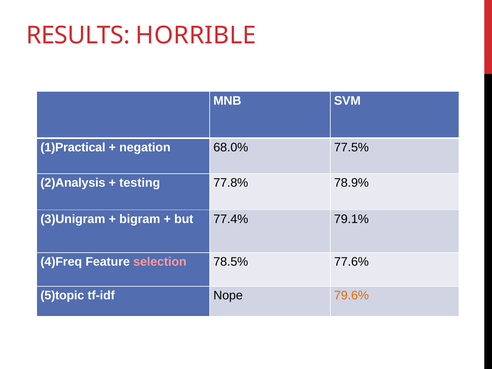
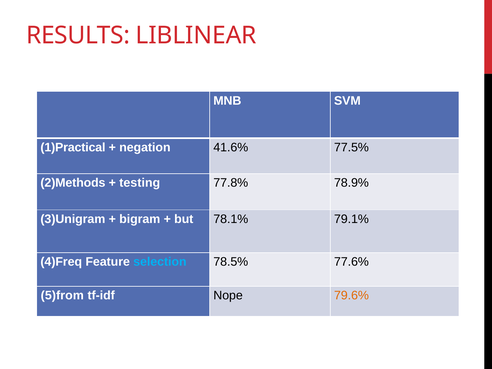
HORRIBLE: HORRIBLE -> LIBLINEAR (196, 36)
68.0%: 68.0% -> 41.6% (231, 147)
2)Analysis: 2)Analysis -> 2)Methods (73, 183)
77.4%: 77.4% -> 78.1% (231, 219)
selection colour: pink -> light blue (160, 262)
5)topic: 5)topic -> 5)from (62, 295)
